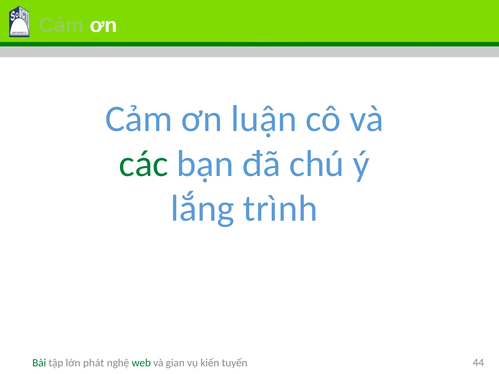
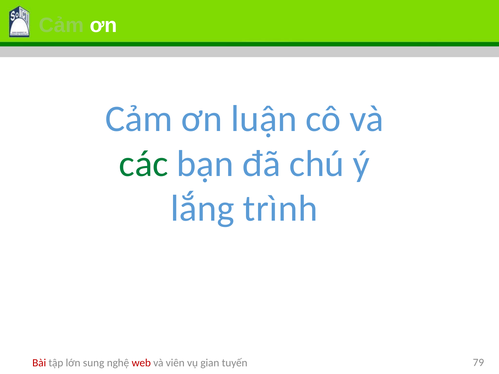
Bài colour: green -> red (39, 363)
phát: phát -> sung (94, 363)
web colour: green -> red (141, 363)
gian: gian -> viên (175, 363)
kiến: kiến -> gian (210, 363)
44: 44 -> 79 (478, 363)
